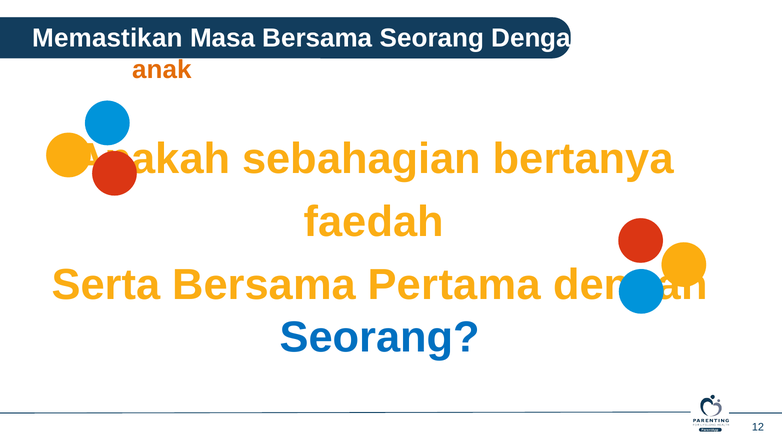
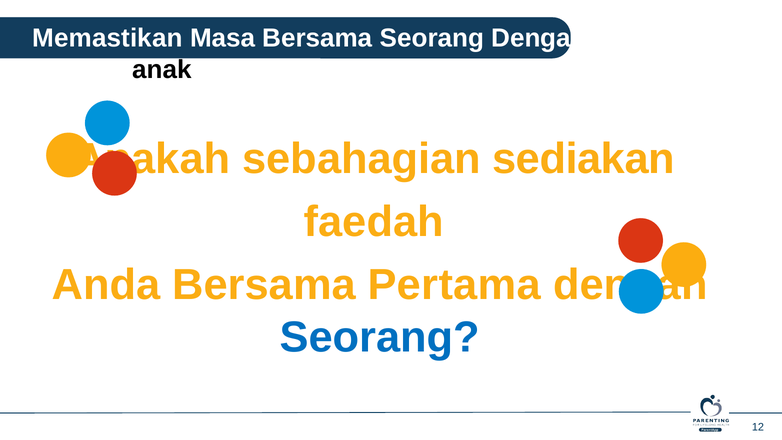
anak colour: orange -> black (162, 70)
bertanya: bertanya -> sediakan (584, 159)
Serta: Serta -> Anda (106, 285)
